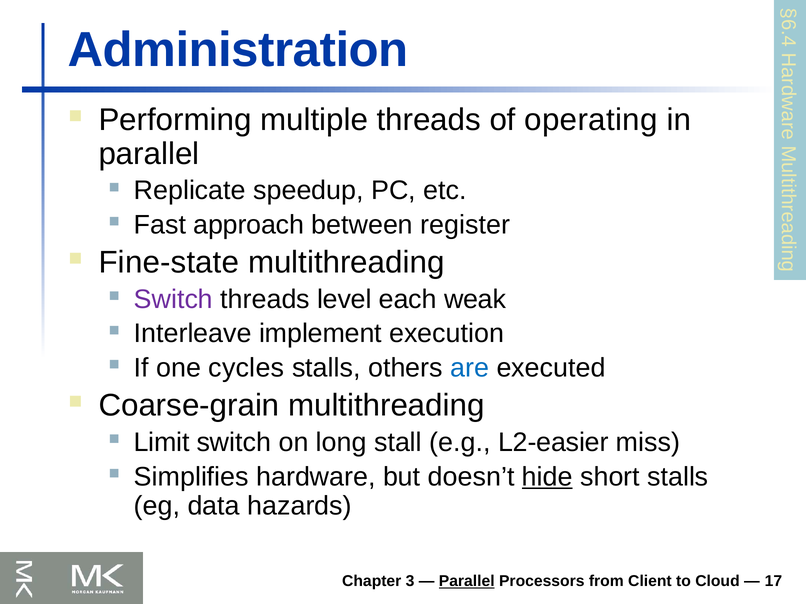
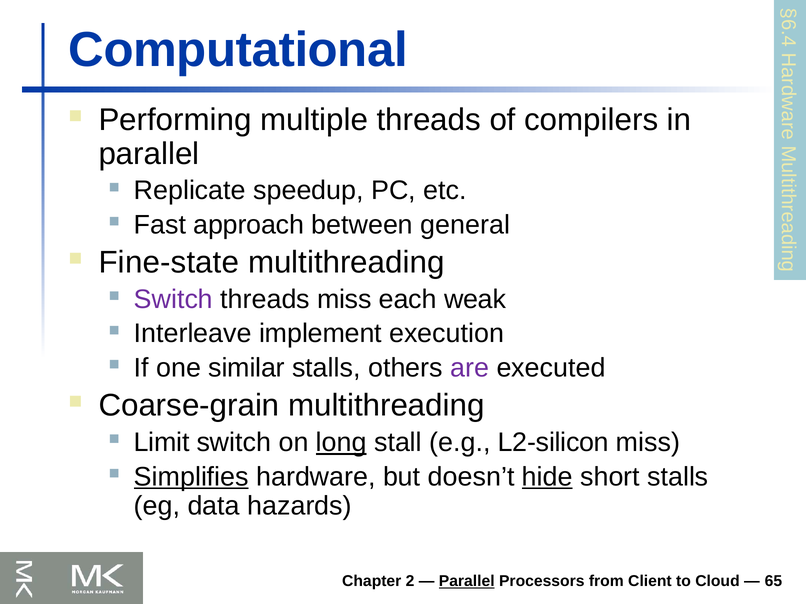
Administration: Administration -> Computational (238, 50)
operating: operating -> compilers (591, 120)
register: register -> general (465, 225)
threads level: level -> miss (344, 300)
cycles: cycles -> similar (247, 368)
are colour: blue -> purple (470, 368)
long underline: none -> present (341, 443)
L2-easier: L2-easier -> L2-silicon (553, 443)
Simplifies underline: none -> present (191, 477)
3: 3 -> 2 (410, 582)
17: 17 -> 65 (773, 582)
